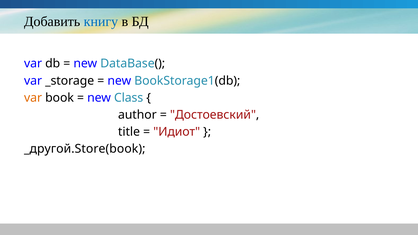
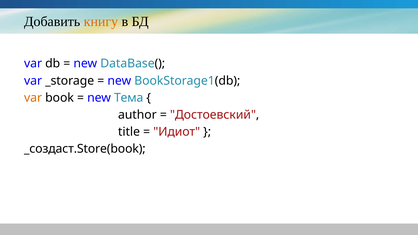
книгу colour: blue -> orange (101, 22)
Class: Class -> Тема (129, 98)
_другой.Store(book: _другой.Store(book -> _создаст.Store(book (85, 149)
